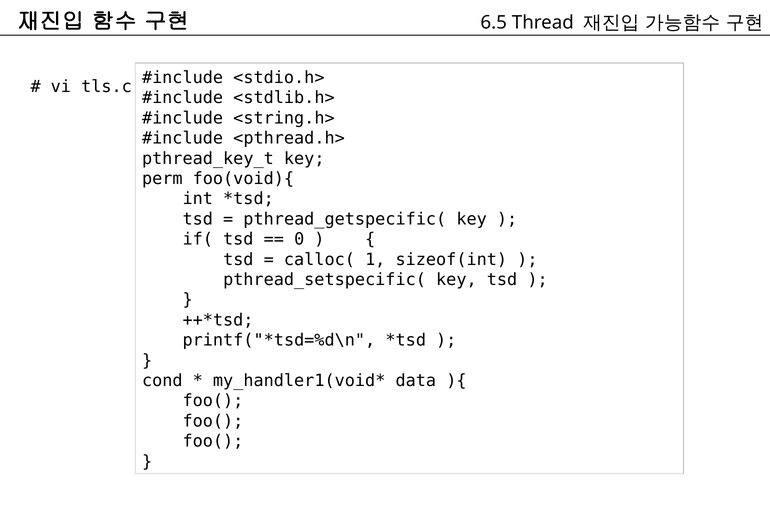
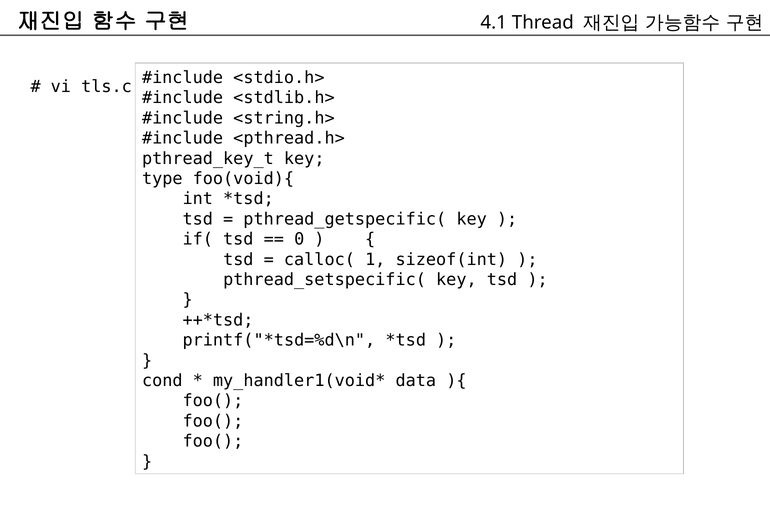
6.5: 6.5 -> 4.1 (494, 23)
perm: perm -> type (162, 179)
